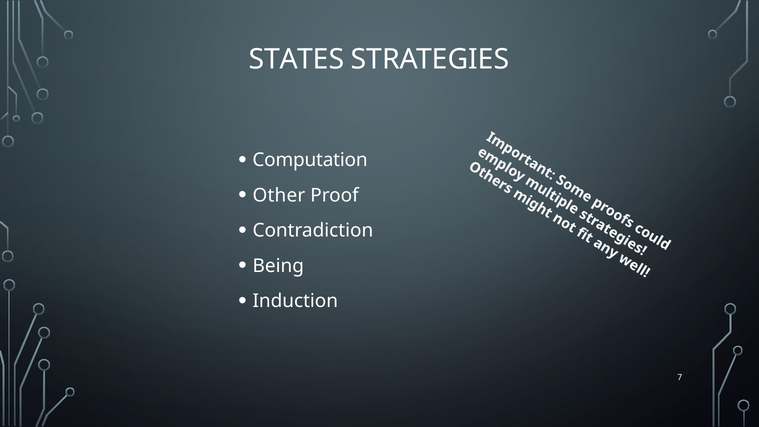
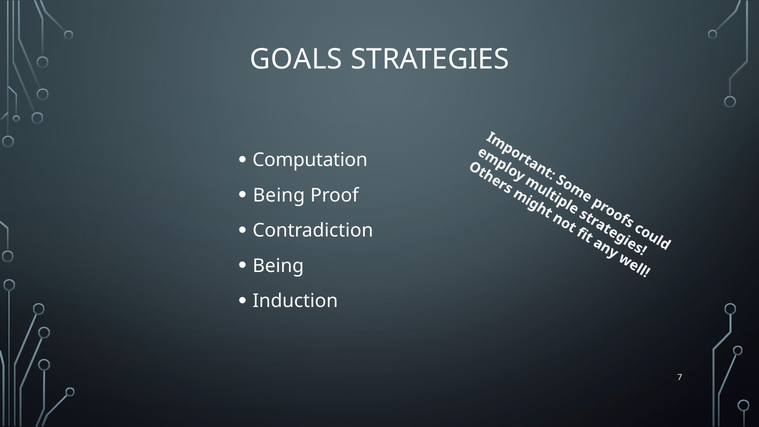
STATES: STATES -> GOALS (296, 60)
Other: Other -> Being (279, 195)
